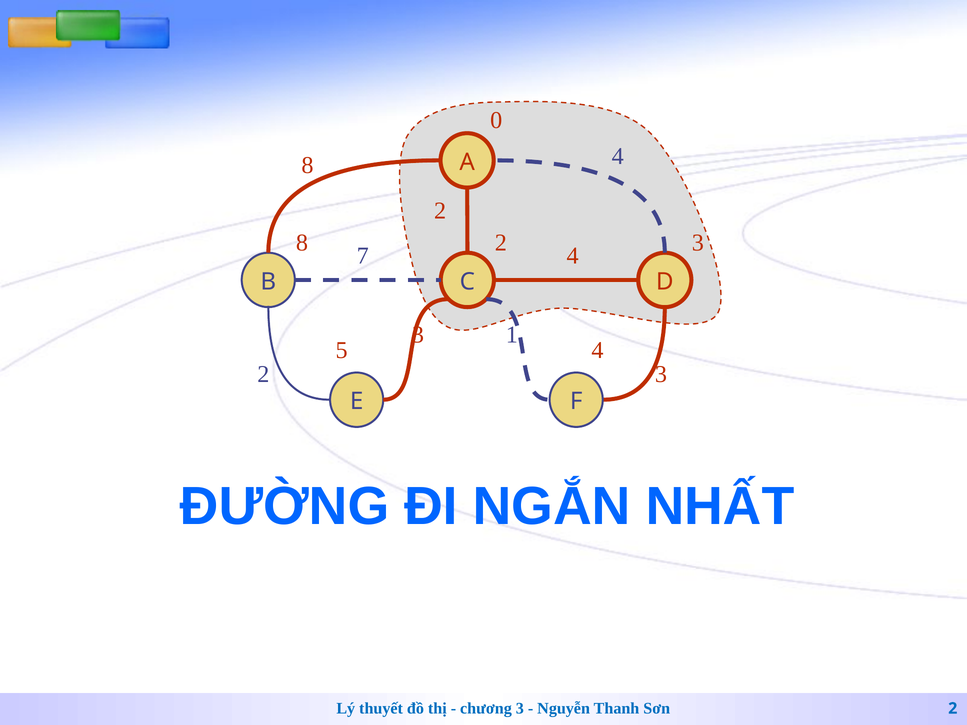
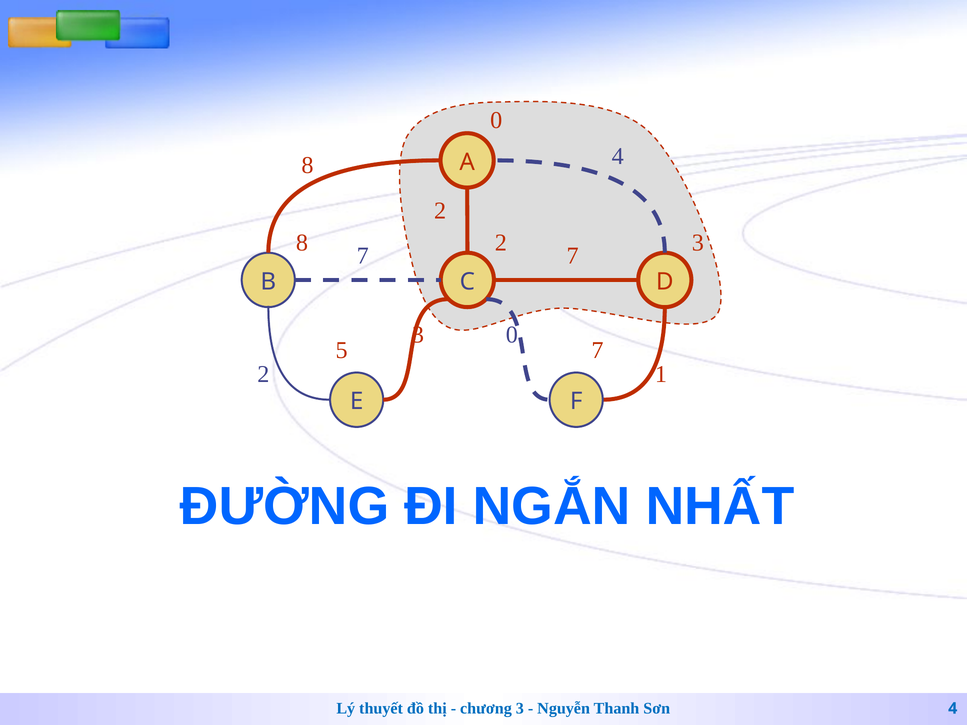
7 4: 4 -> 7 (573, 256)
3 1: 1 -> 0 (512, 335)
5 4: 4 -> 7 (597, 350)
3: 3 -> 1 (661, 375)
Sơn 2: 2 -> 4 (953, 709)
